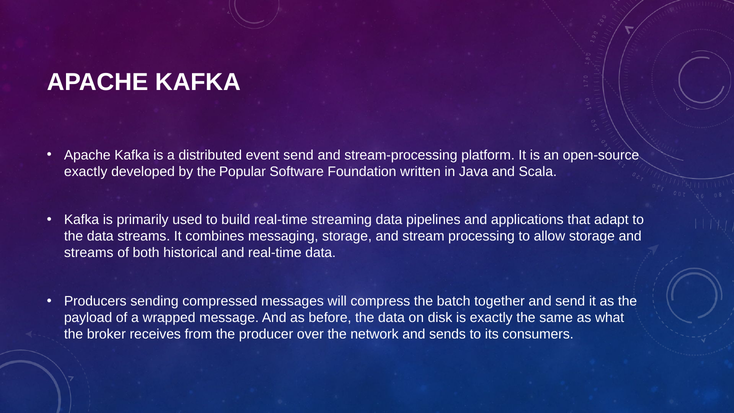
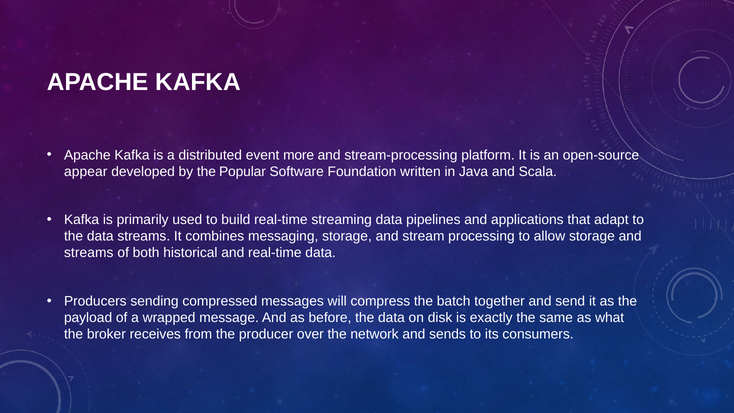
event send: send -> more (299, 155)
exactly: exactly -> appear (86, 172)
